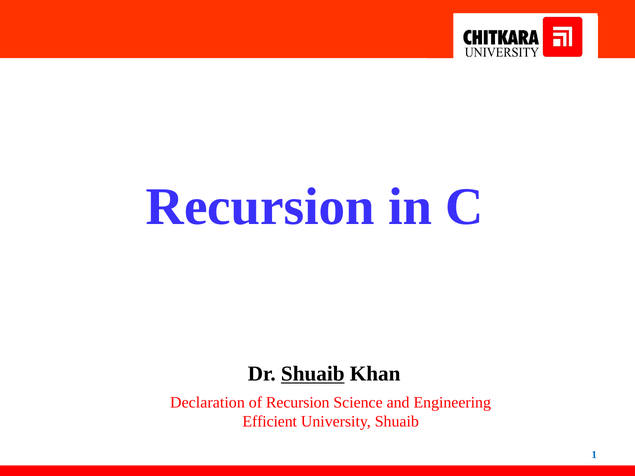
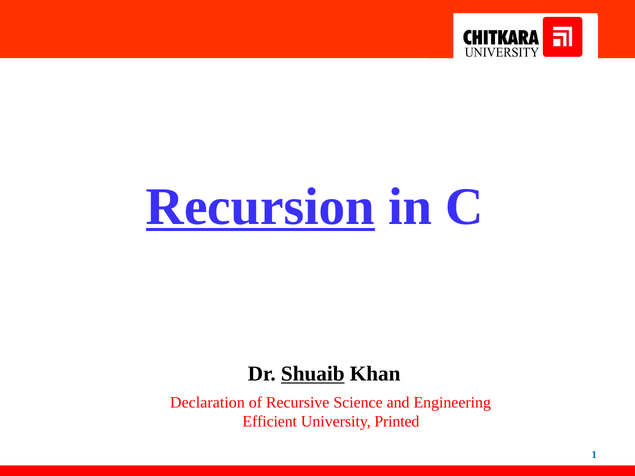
Recursion underline: none -> present (260, 207)
of Recursion: Recursion -> Recursive (298, 403)
University Shuaib: Shuaib -> Printed (397, 422)
